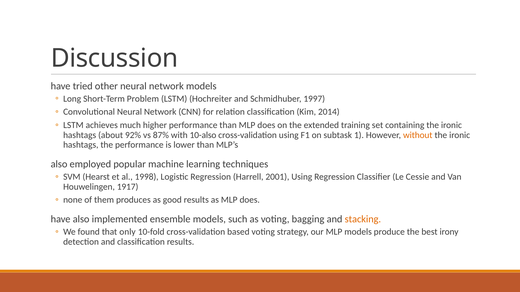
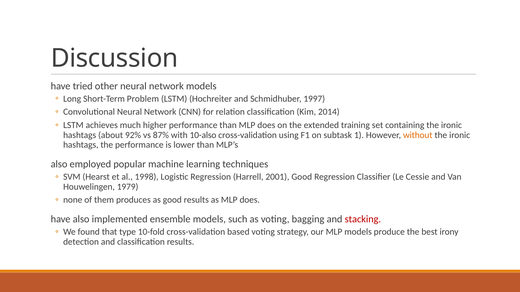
2001 Using: Using -> Good (302, 177)
1917: 1917 -> 1979 (128, 187)
stacking colour: orange -> red (363, 219)
only: only -> type (128, 232)
